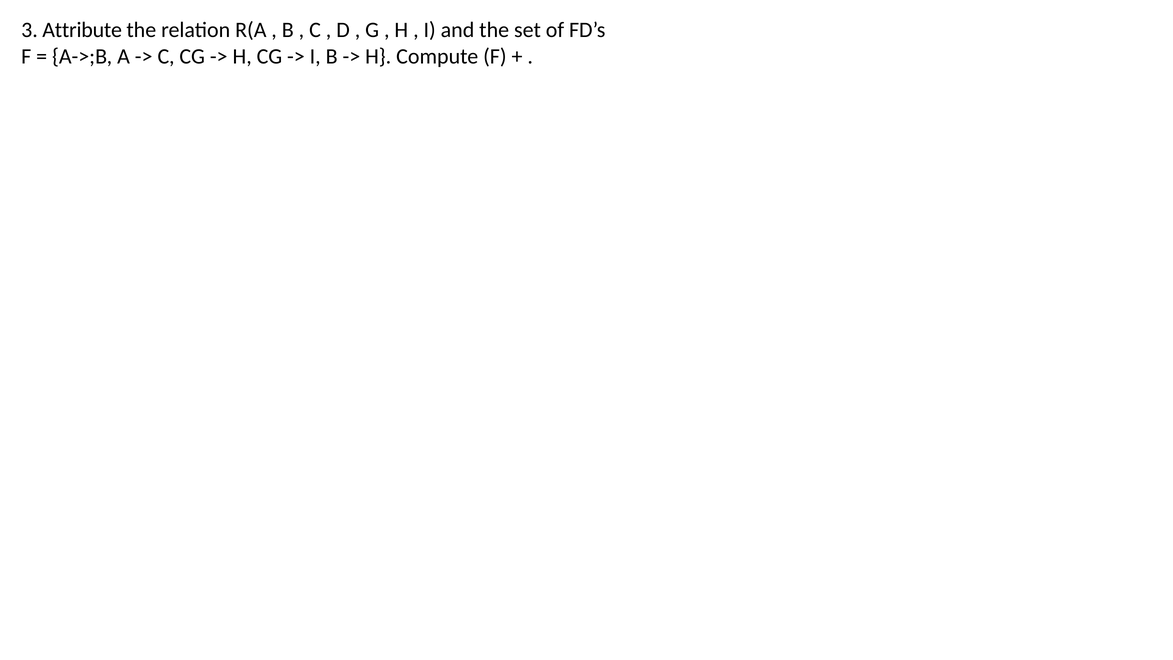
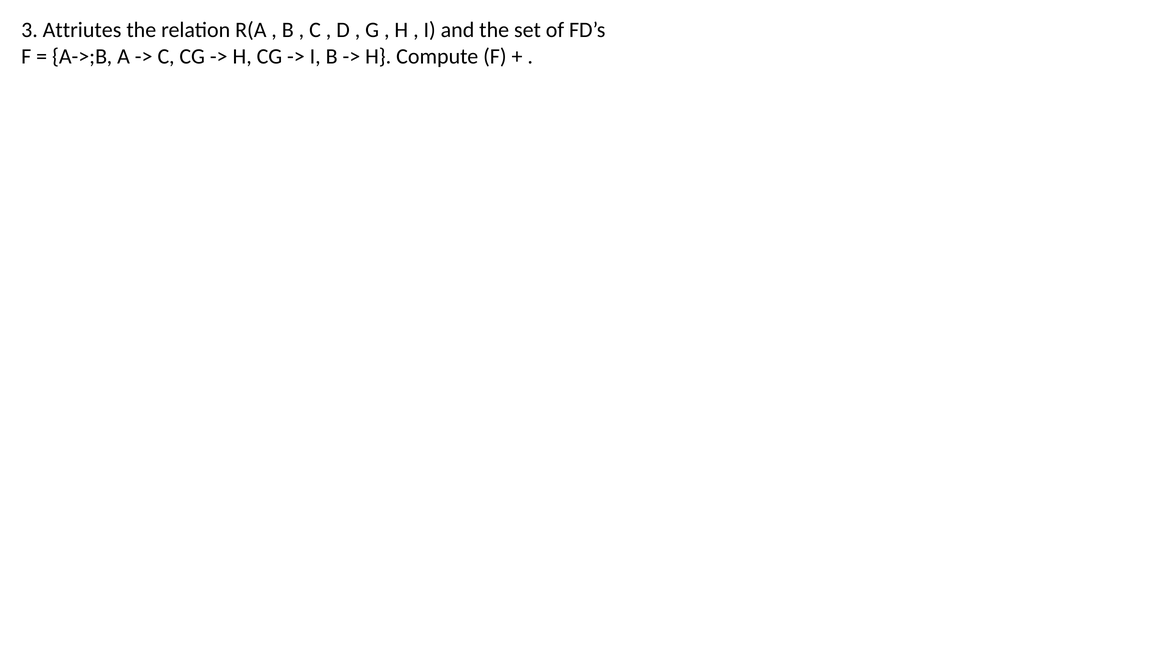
Attribute: Attribute -> Attriutes (82, 30)
